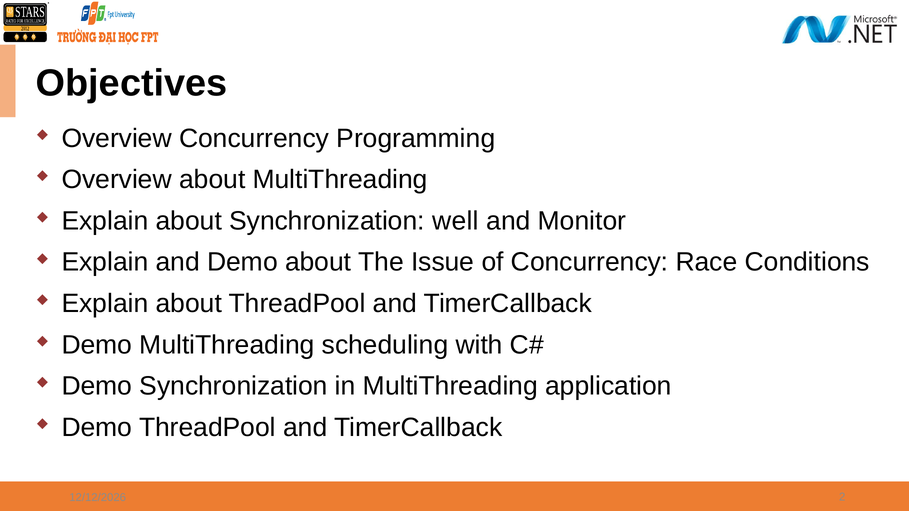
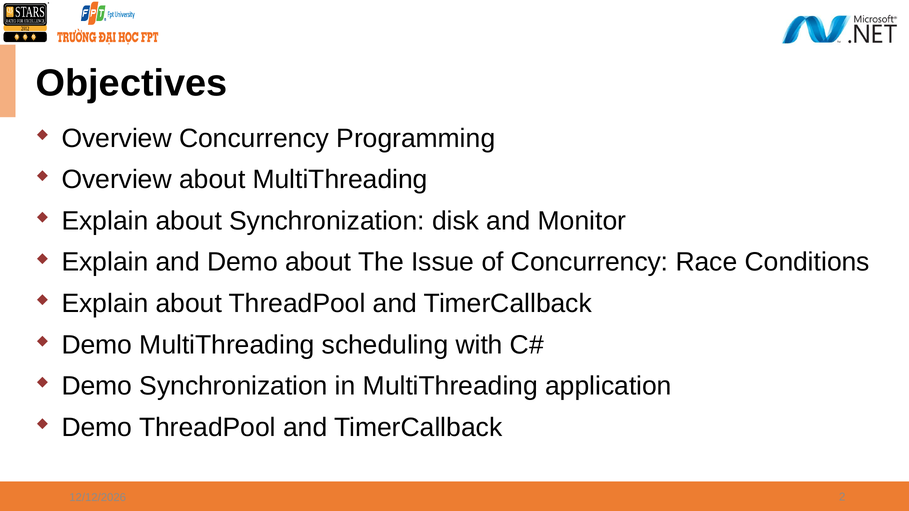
well: well -> disk (456, 221)
